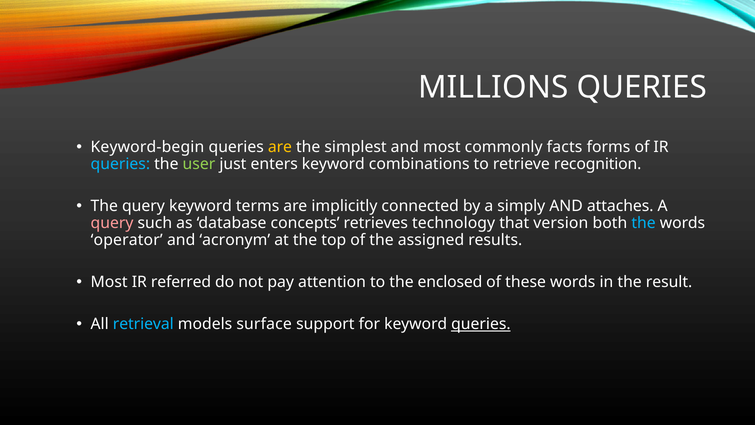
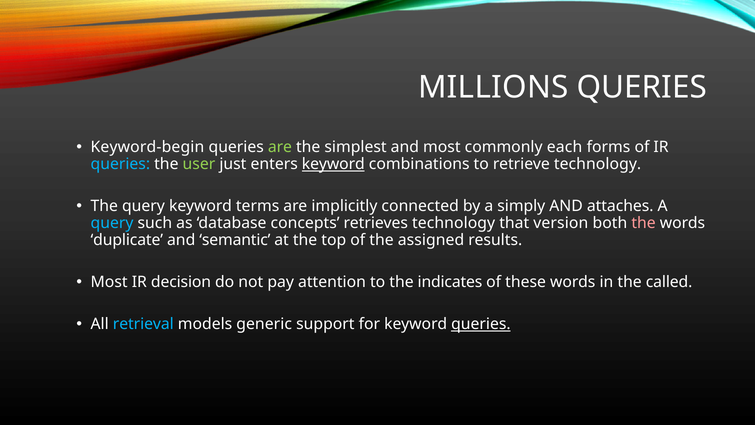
are colour: yellow -> light green (280, 147)
facts: facts -> each (565, 147)
keyword underline: none -> present (333, 164)
retrieve recognition: recognition -> technology (598, 164)
query colour: pink -> light blue (112, 223)
the colour: light blue -> pink (644, 223)
operator: operator -> duplicate (127, 240)
acronym: acronym -> semantic (235, 240)
referred: referred -> decision (181, 282)
enclosed: enclosed -> indicates (450, 282)
result: result -> called (669, 282)
surface: surface -> generic (264, 324)
